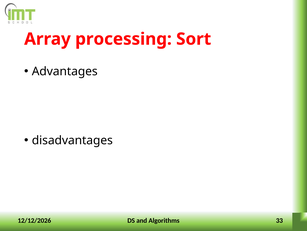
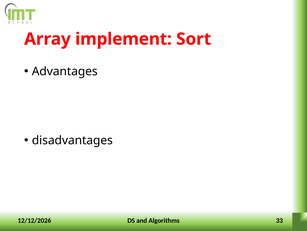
processing: processing -> implement (124, 39)
